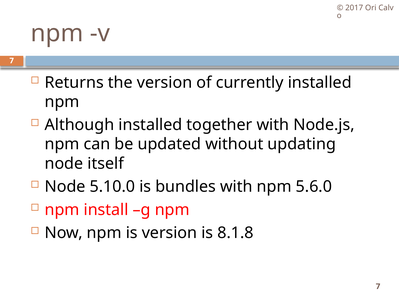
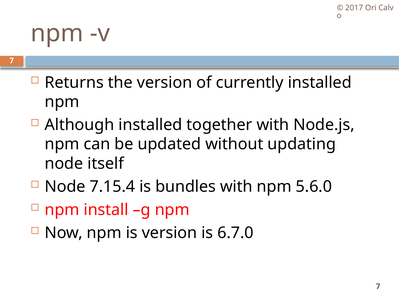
5.10.0: 5.10.0 -> 7.15.4 (112, 187)
8.1.8: 8.1.8 -> 6.7.0 (235, 233)
